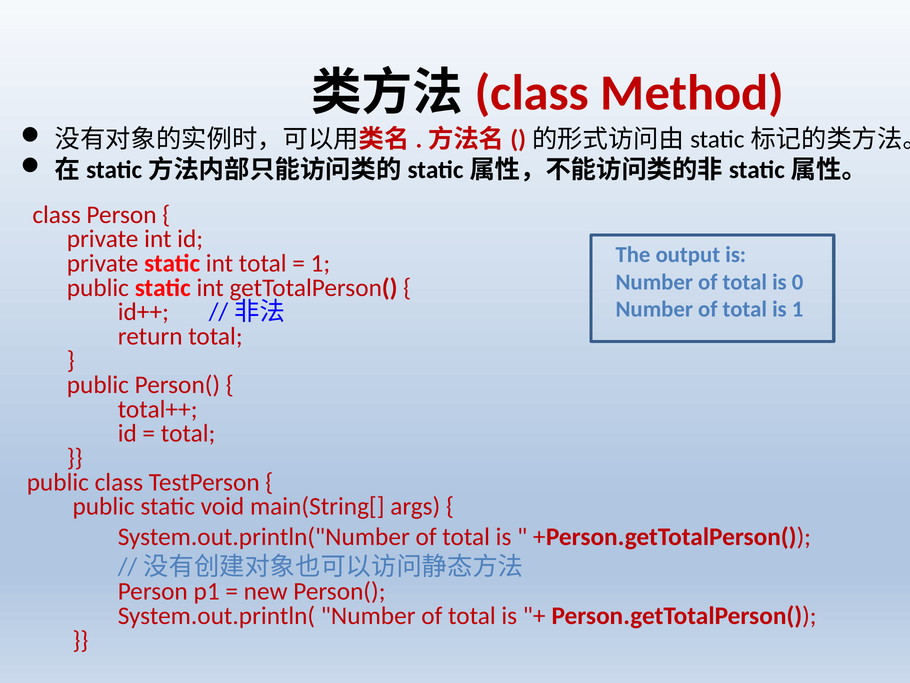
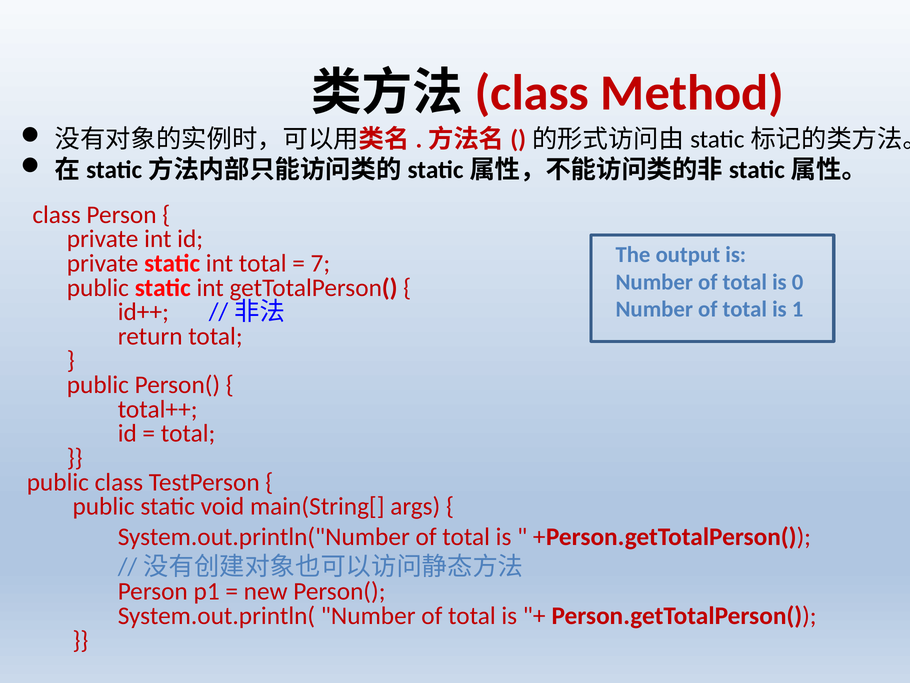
1: 1 -> 7 (320, 263)
